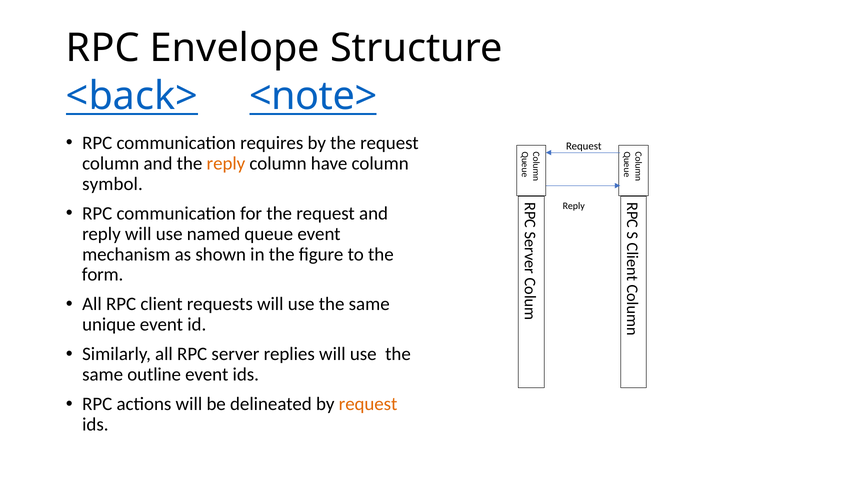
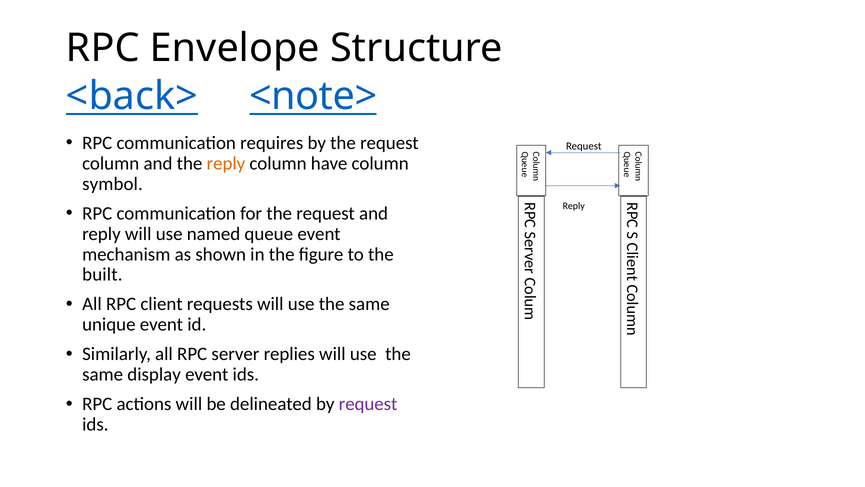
form: form -> built (102, 274)
outline: outline -> display (154, 374)
request colour: orange -> purple (368, 404)
